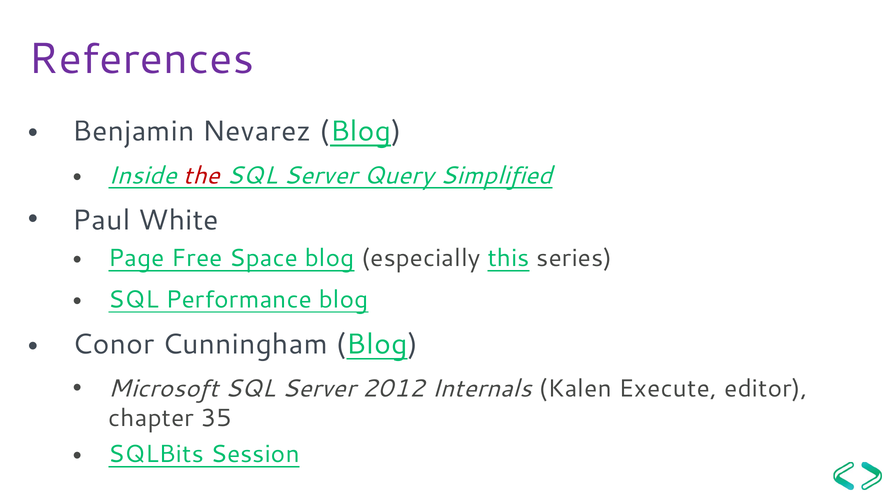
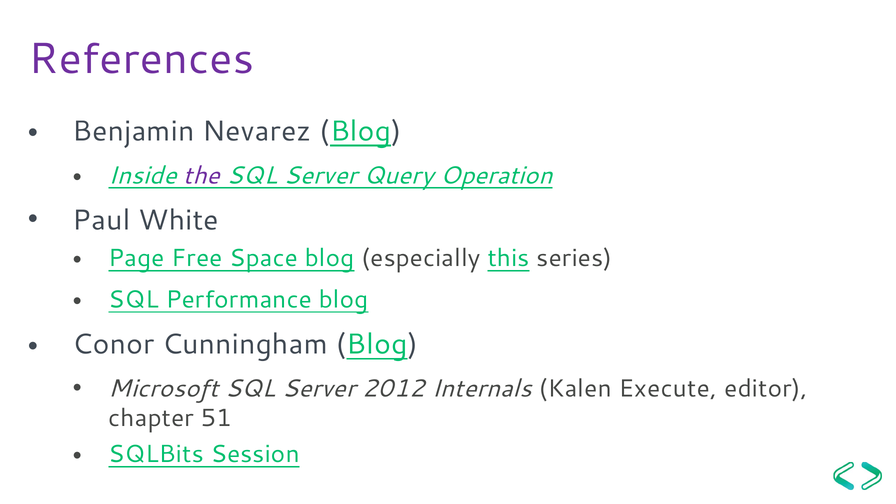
the colour: red -> purple (202, 175)
Simplified: Simplified -> Operation (496, 175)
35: 35 -> 51 (216, 418)
